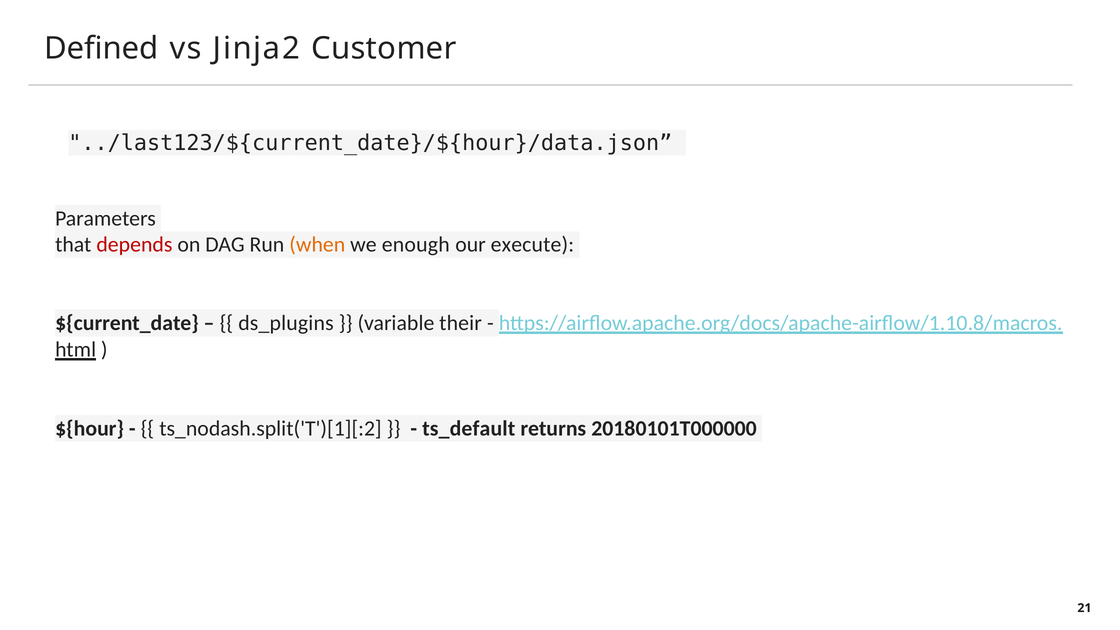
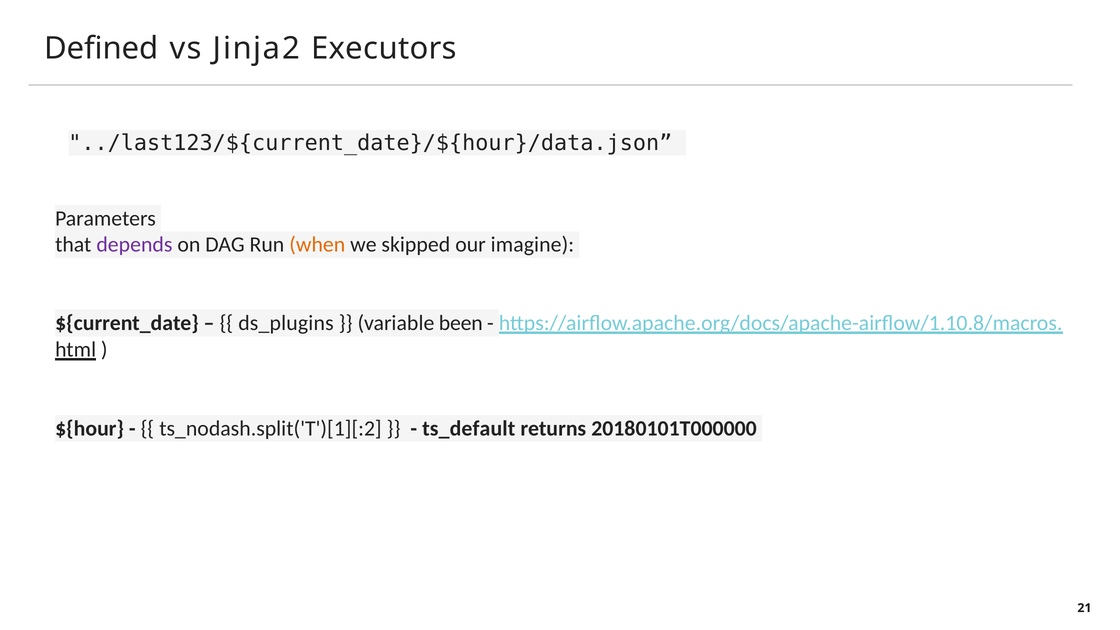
Customer: Customer -> Executors (384, 49)
depends colour: red -> purple (134, 245)
enough: enough -> skipped (416, 245)
execute: execute -> imagine (532, 245)
their: their -> been (461, 323)
